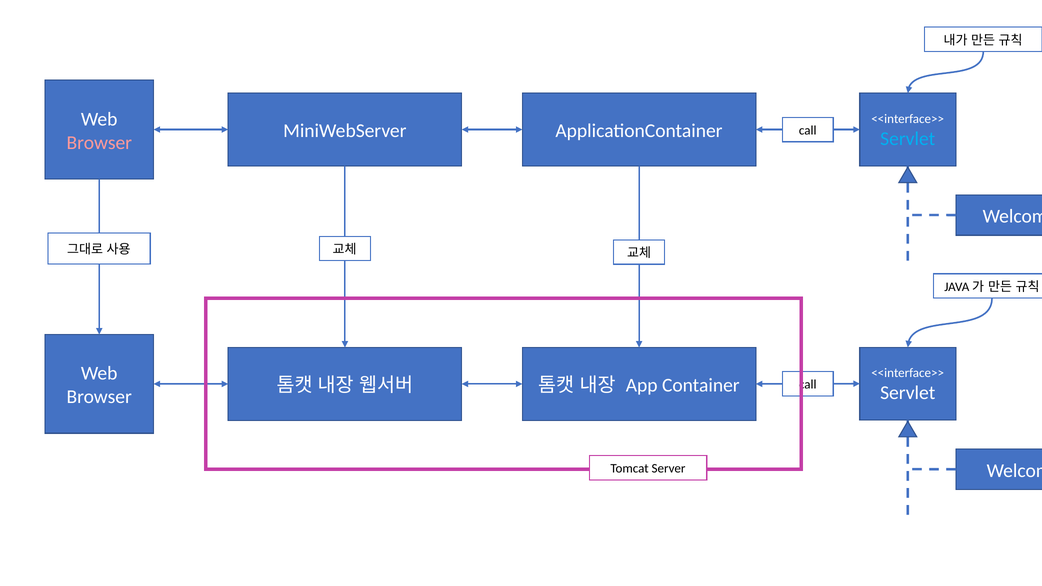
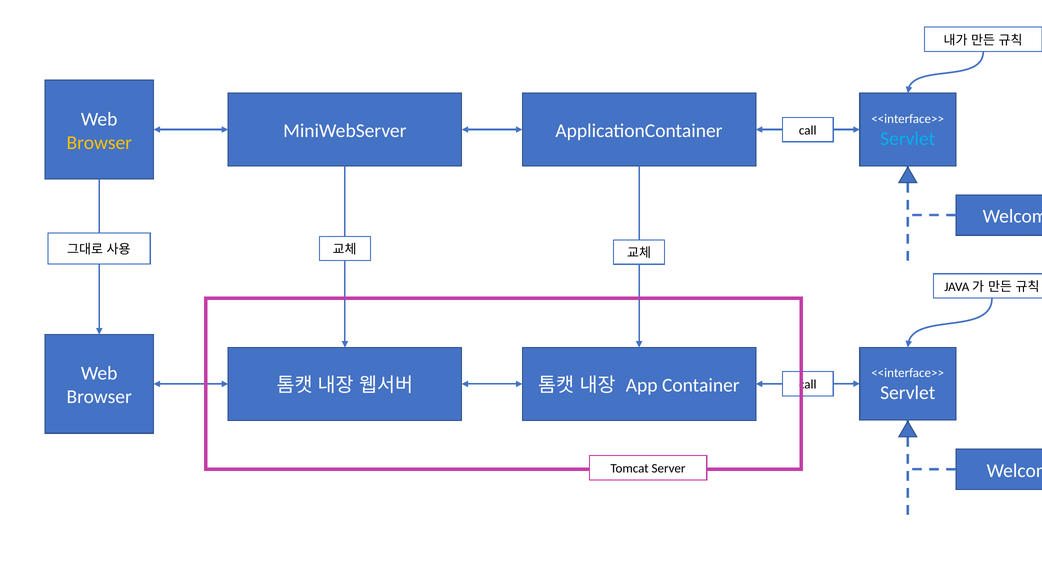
Browser colour: pink -> yellow (99, 143)
